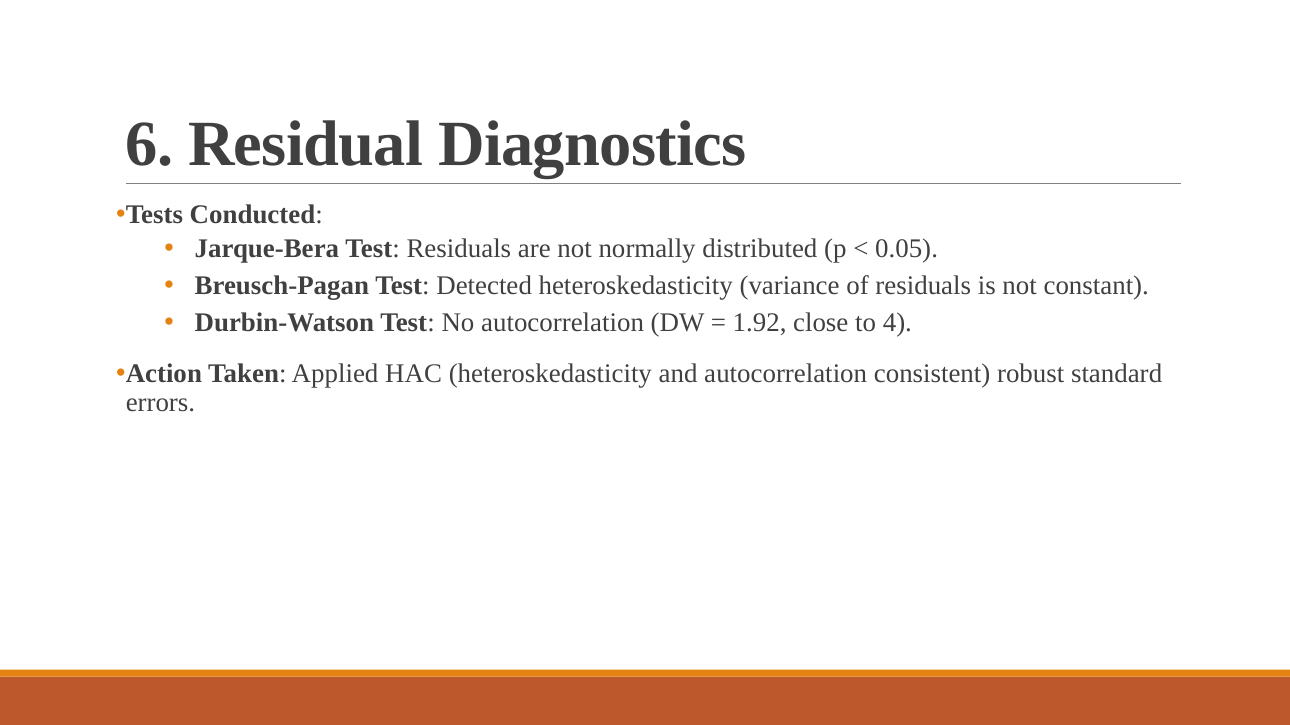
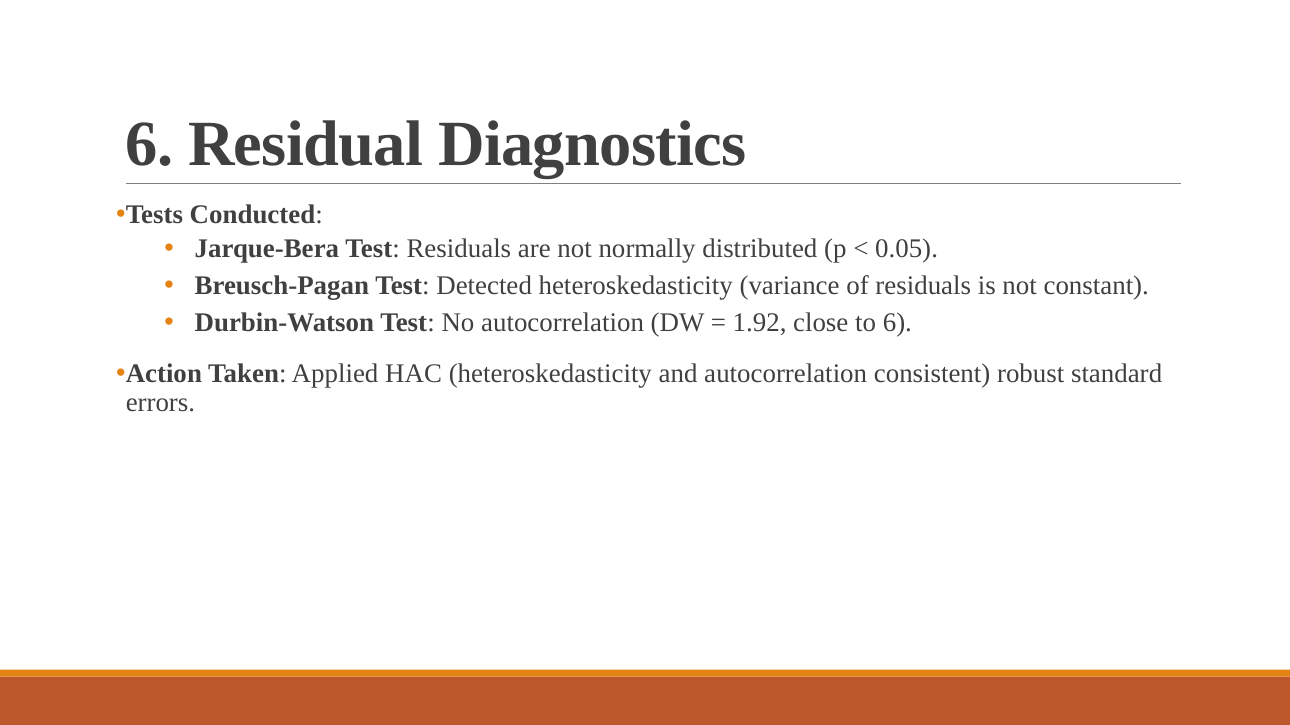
to 4: 4 -> 6 (897, 323)
